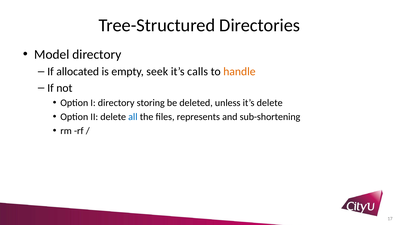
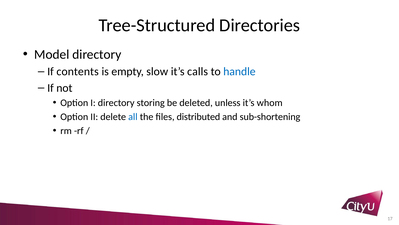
allocated: allocated -> contents (78, 71)
seek: seek -> slow (157, 71)
handle colour: orange -> blue (239, 71)
it’s delete: delete -> whom (270, 103)
represents: represents -> distributed (198, 117)
